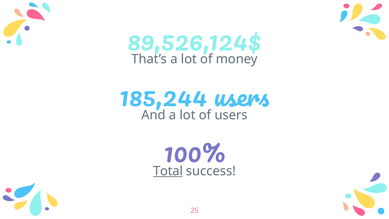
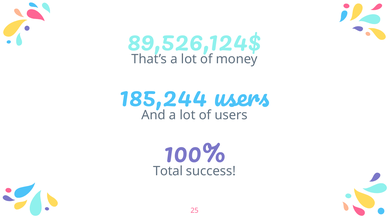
Total underline: present -> none (168, 171)
